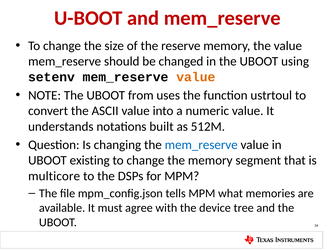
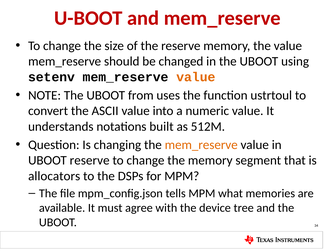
mem_reserve colour: blue -> orange (201, 145)
UBOOT existing: existing -> reserve (90, 161)
multicore: multicore -> allocators (54, 176)
